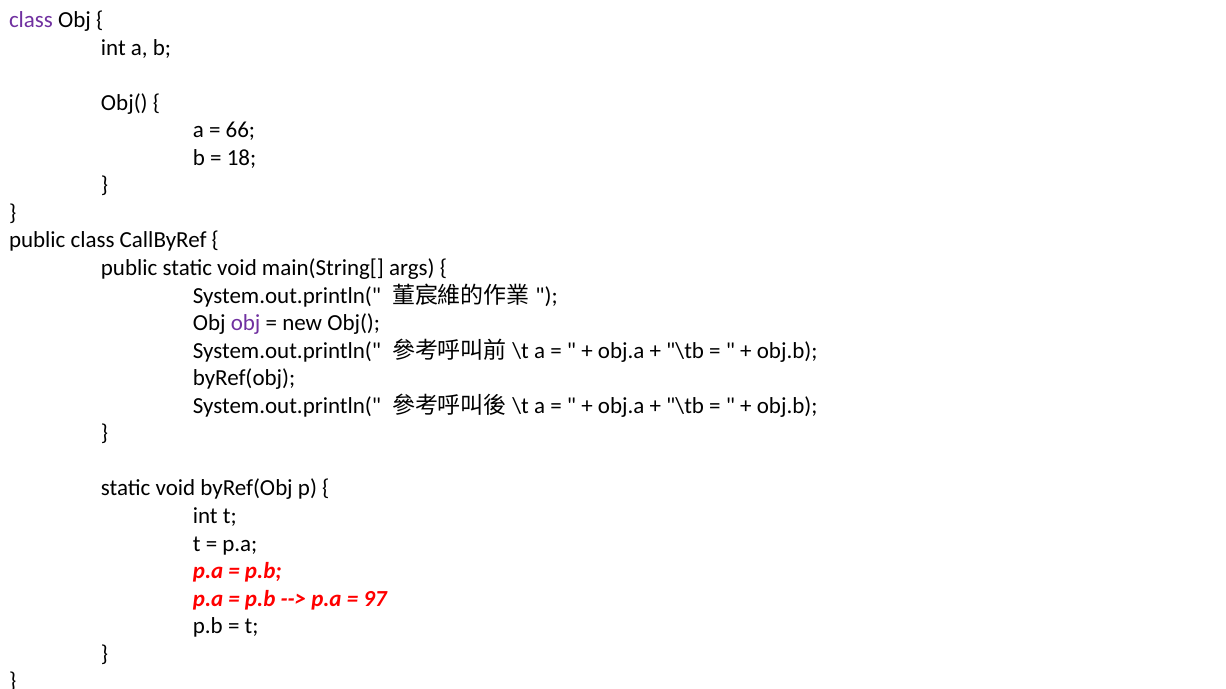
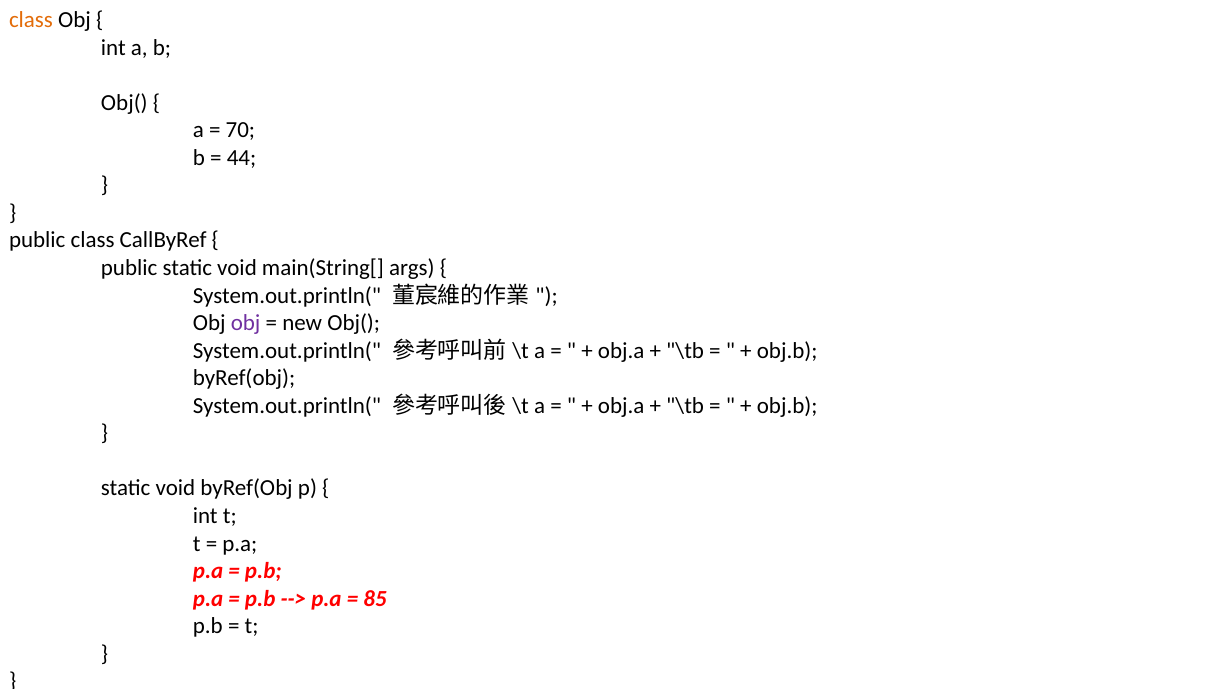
class colour: purple -> orange (31, 20)
66: 66 -> 70 (240, 130)
18: 18 -> 44 (241, 158)
97: 97 -> 85 (375, 599)
